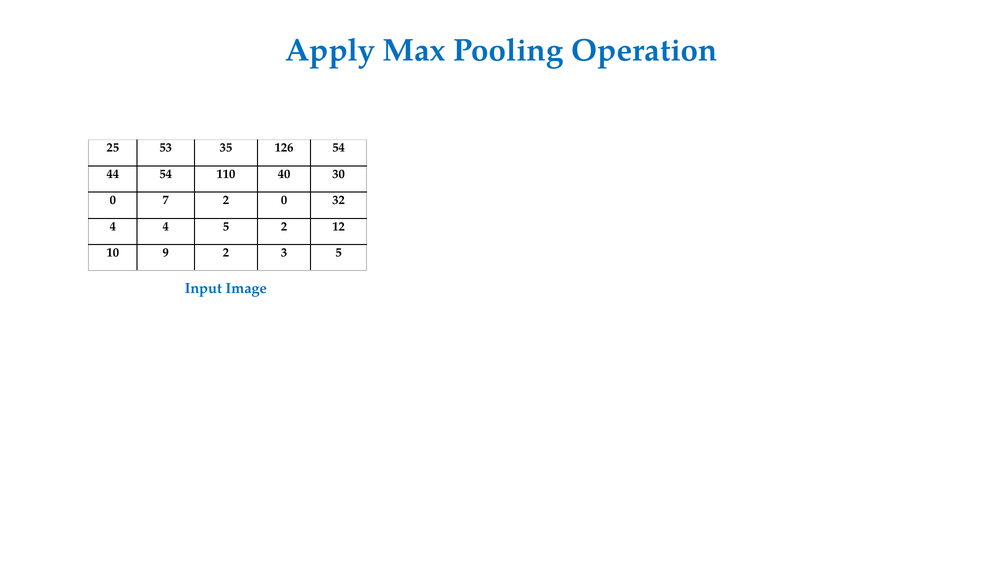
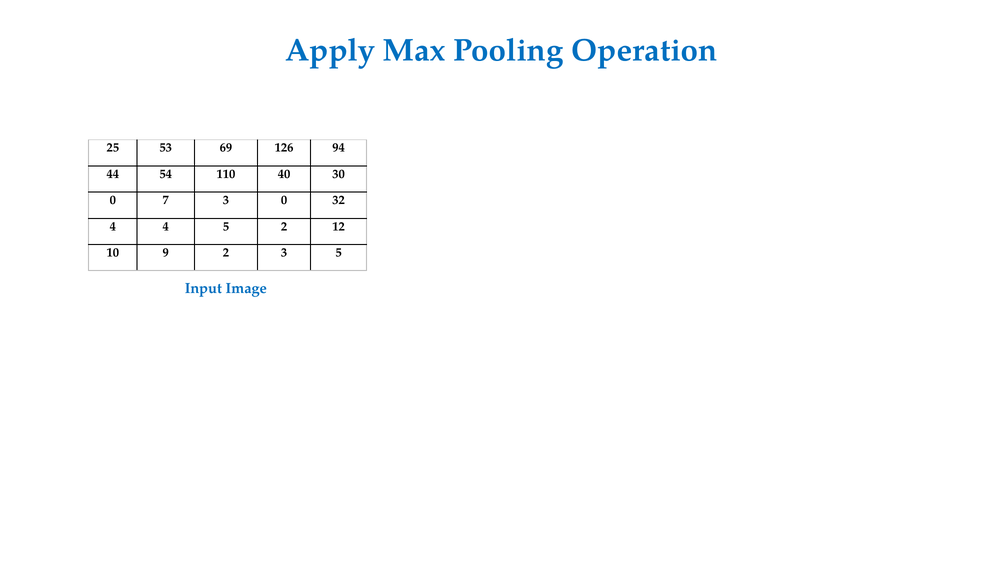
35: 35 -> 69 (226, 148)
126 54: 54 -> 94 (339, 148)
7 2: 2 -> 3 (226, 200)
